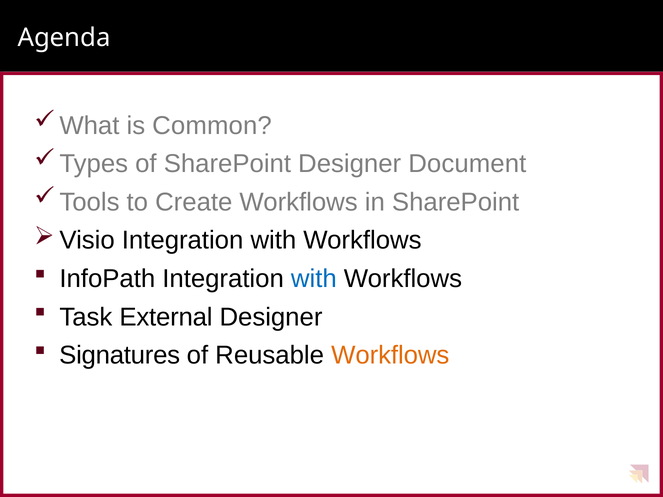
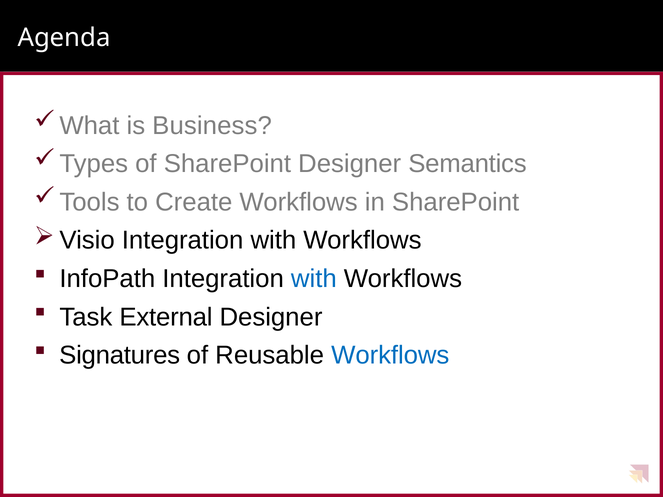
Common: Common -> Business (212, 126)
Document: Document -> Semantics (467, 164)
Workflows colour: orange -> blue (390, 356)
